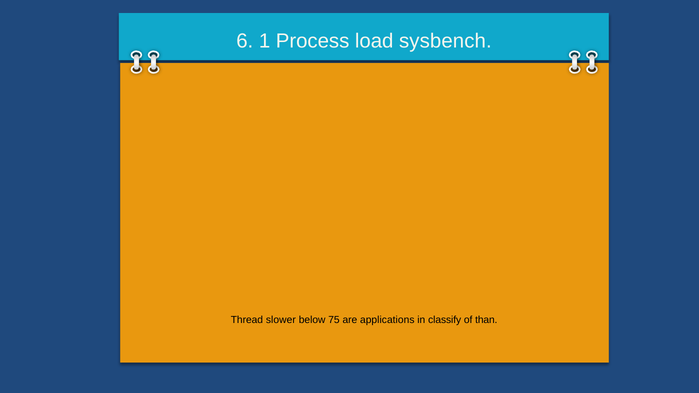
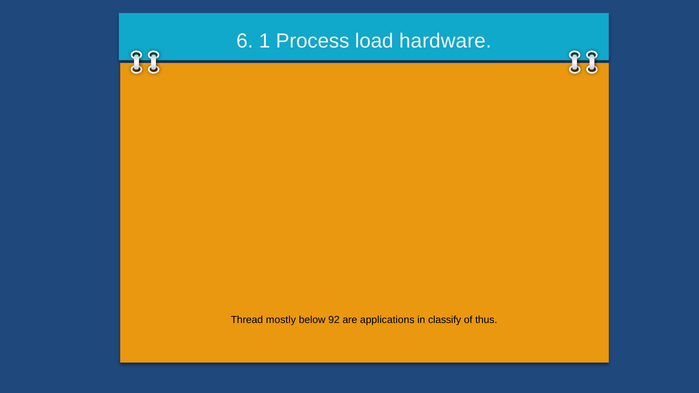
sysbench: sysbench -> hardware (445, 41)
slower: slower -> mostly (281, 320)
75: 75 -> 92 (334, 320)
than: than -> thus (486, 320)
